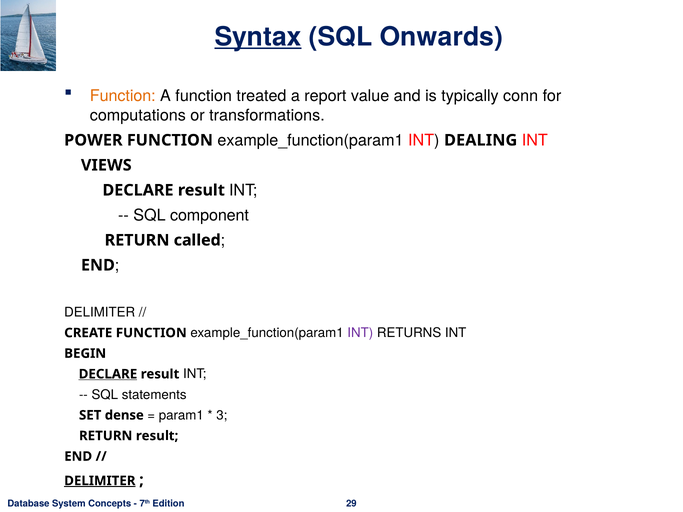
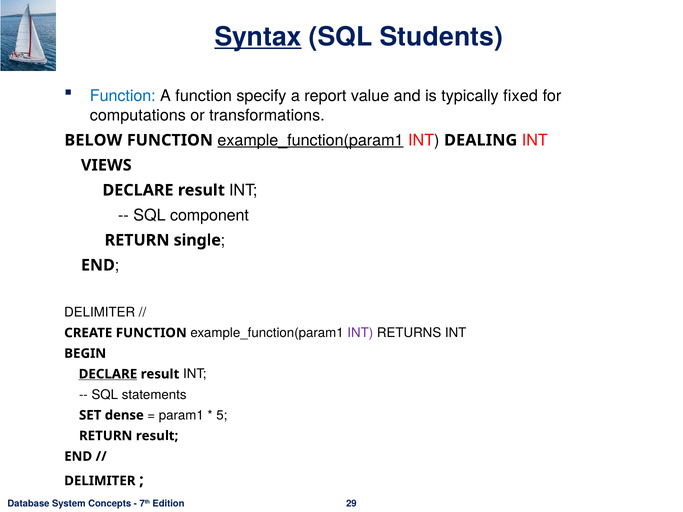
Onwards: Onwards -> Students (441, 37)
Function colour: orange -> blue (123, 96)
treated: treated -> specify (261, 96)
conn: conn -> fixed (521, 96)
POWER: POWER -> BELOW (93, 140)
example_function(param1 underline: none -> present (310, 140)
called: called -> single (197, 240)
3: 3 -> 5 (222, 415)
DELIMITER underline: present -> none (100, 481)
